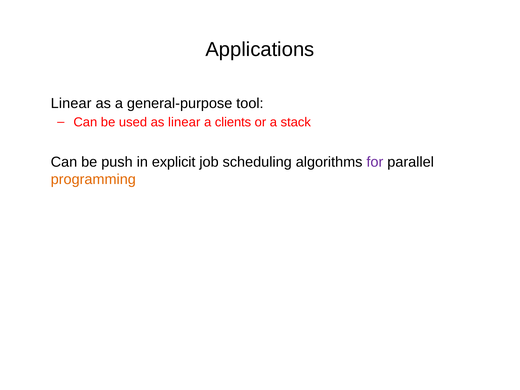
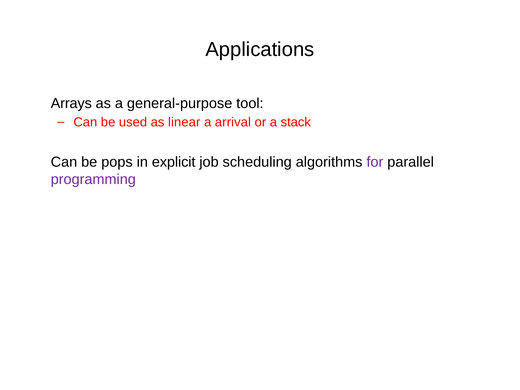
Linear: Linear -> Arrays (71, 103)
clients: clients -> arrival (233, 122)
push: push -> pops (117, 162)
programming colour: orange -> purple (93, 179)
